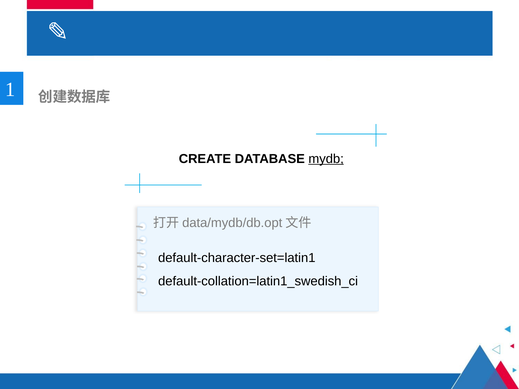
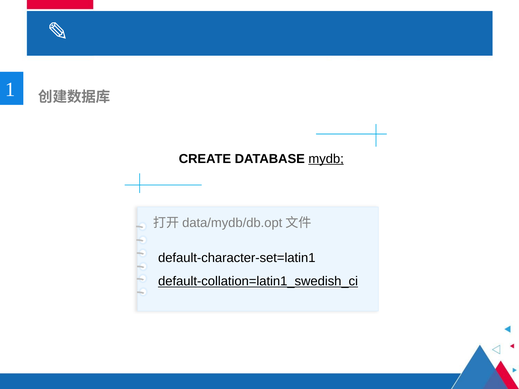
default-collation=latin1_swedish_ci underline: none -> present (258, 281)
